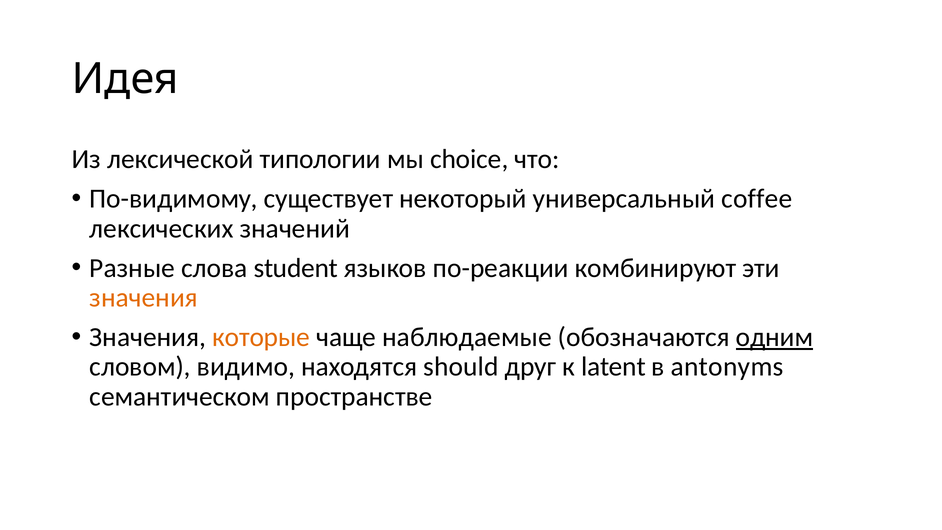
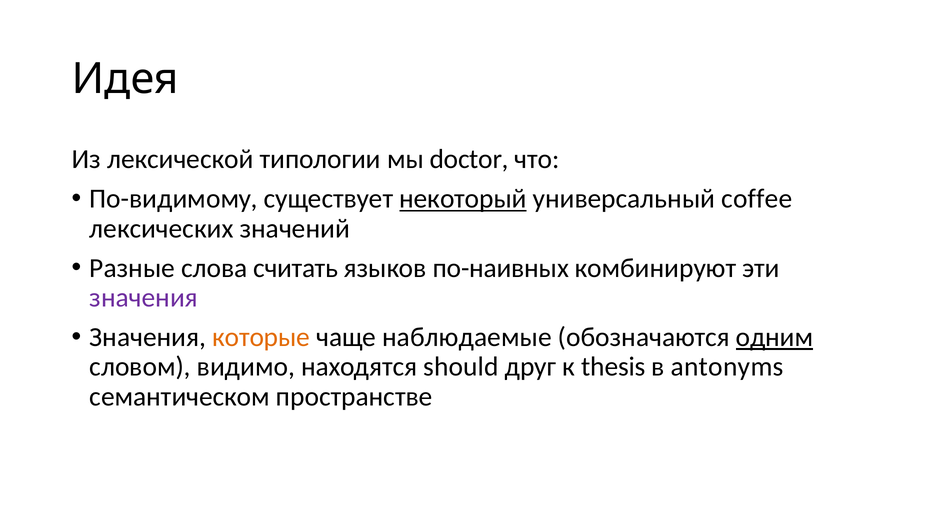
choice: choice -> doctor (469, 159)
некоторый underline: none -> present (463, 199)
student: student -> считать (296, 268)
по-реакции: по-реакции -> по-наивных (501, 268)
значения colour: orange -> purple (144, 298)
latent: latent -> thesis (613, 367)
